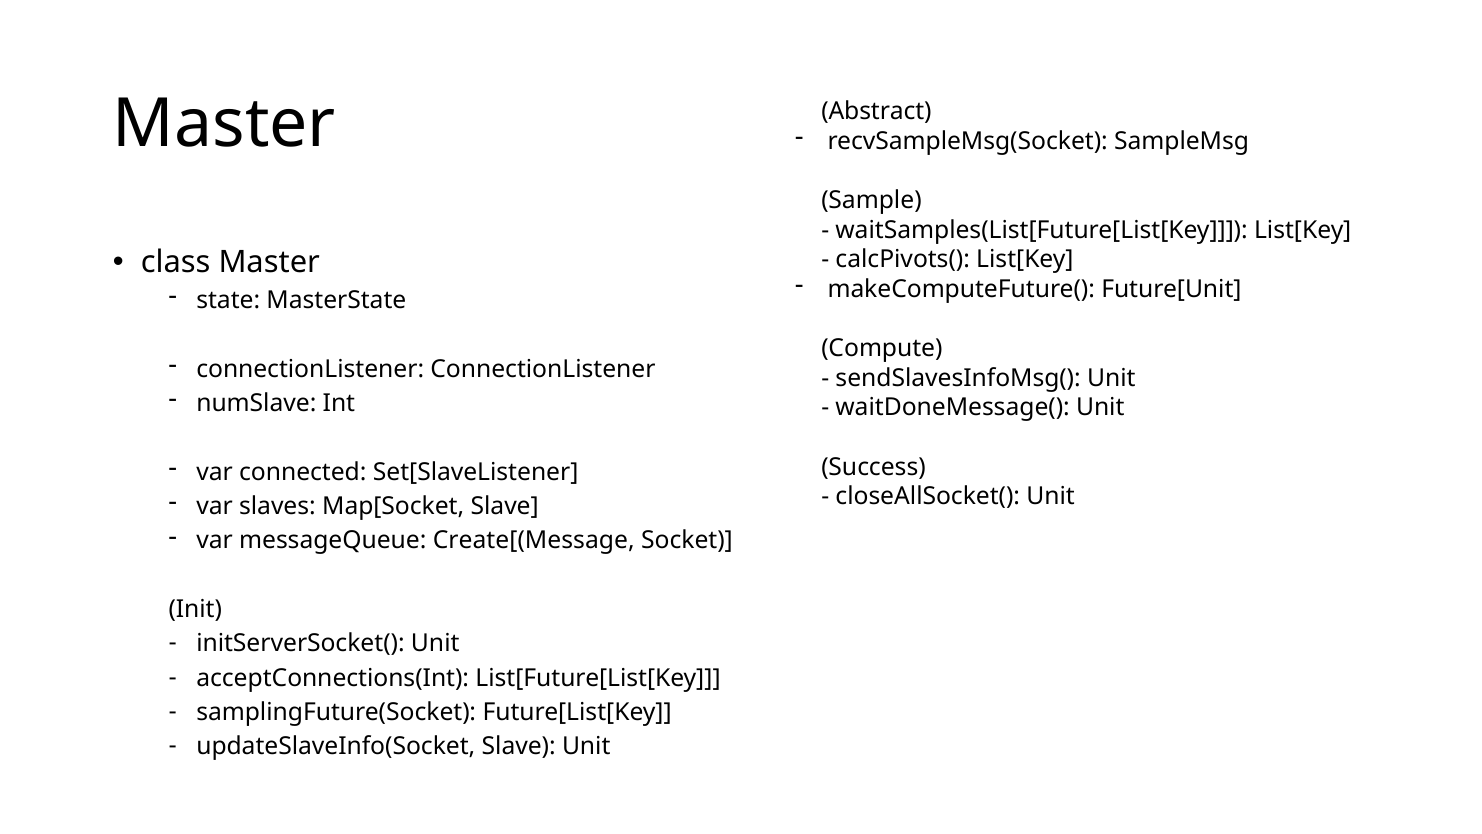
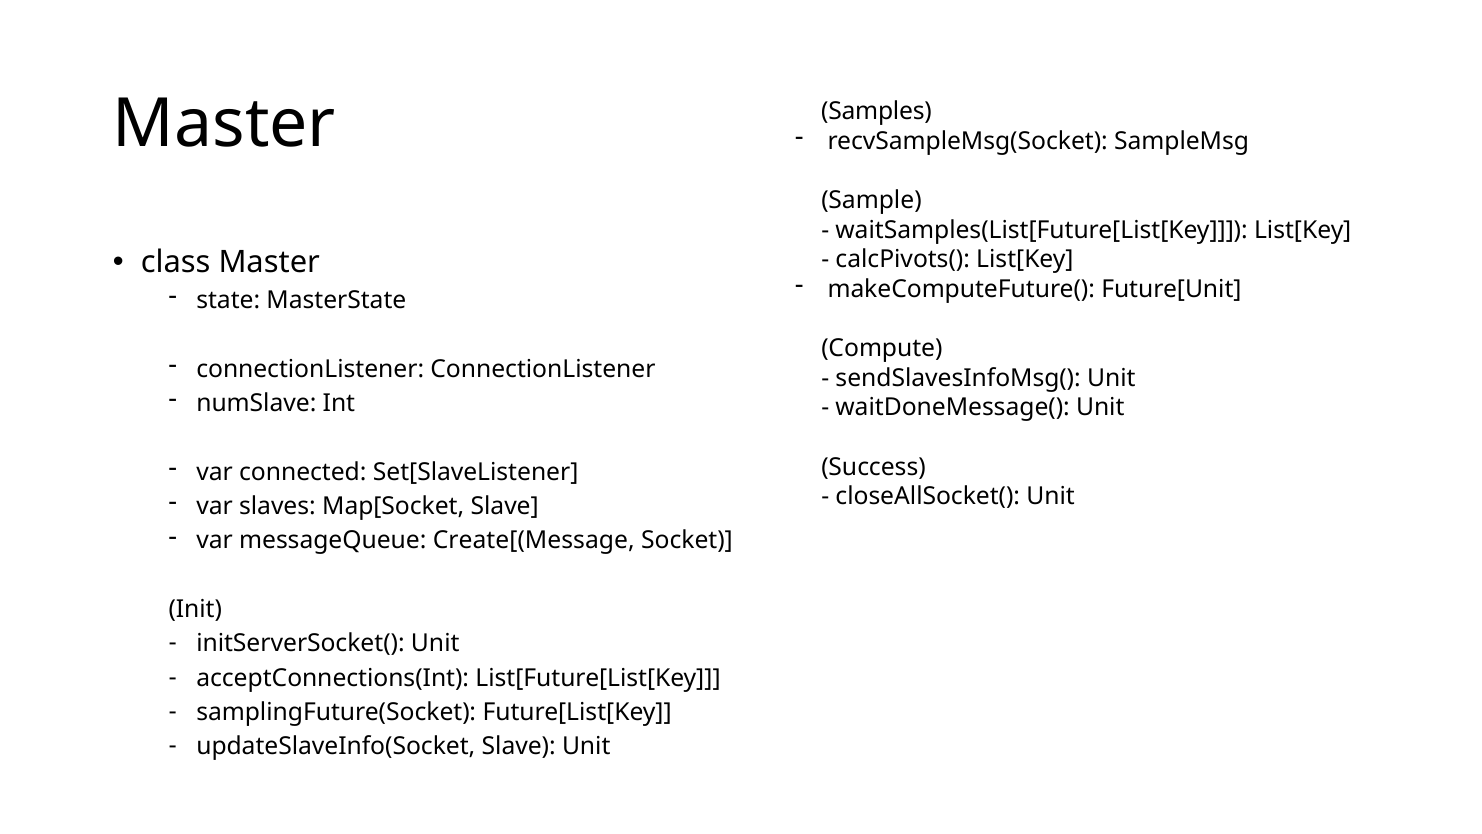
Abstract: Abstract -> Samples (876, 111)
